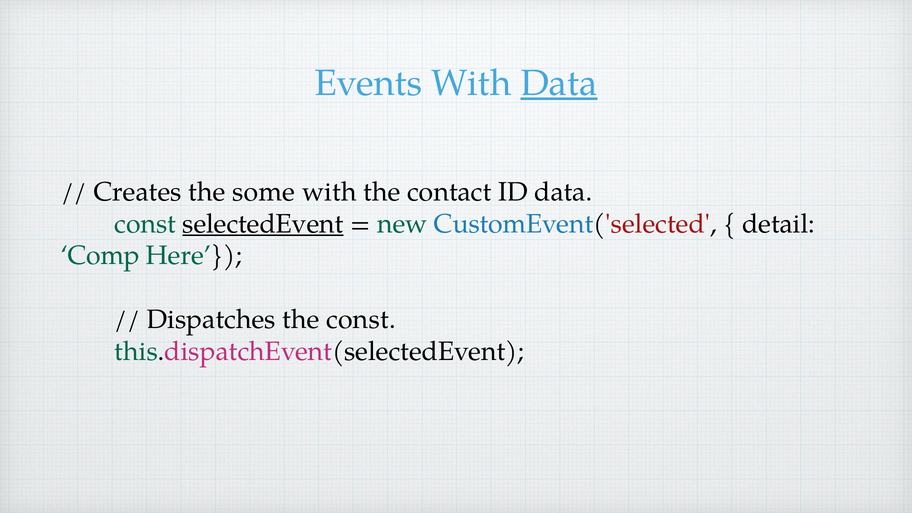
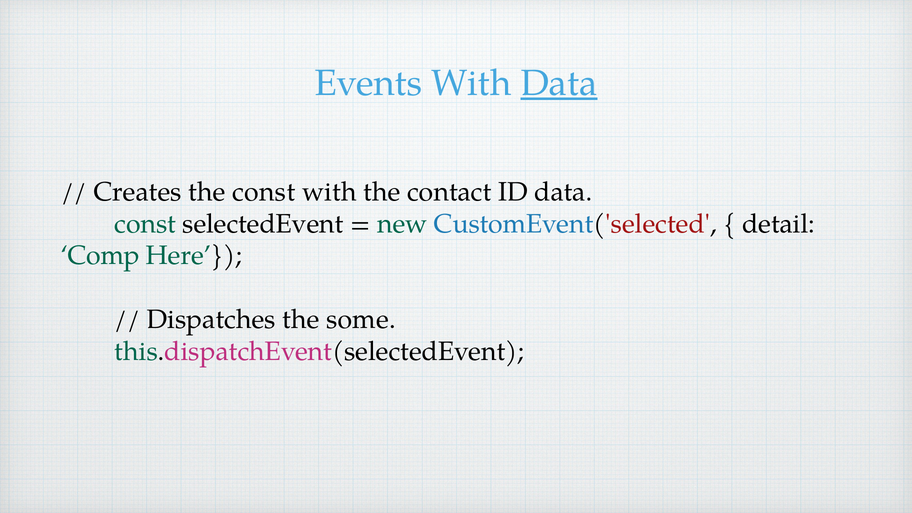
the some: some -> const (264, 192)
selectedEvent underline: present -> none (263, 224)
the const: const -> some (361, 320)
